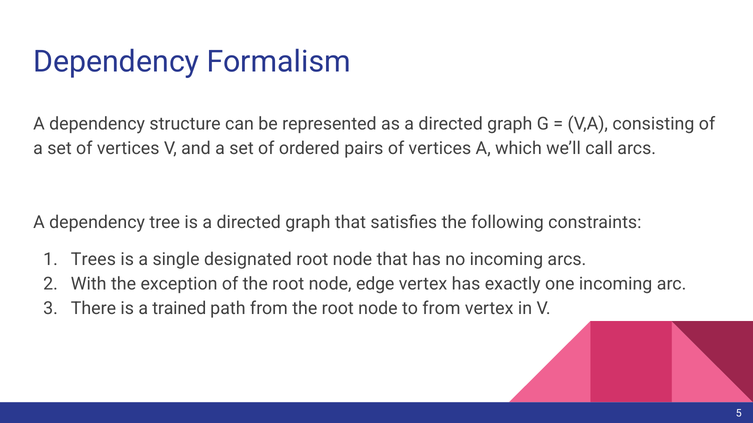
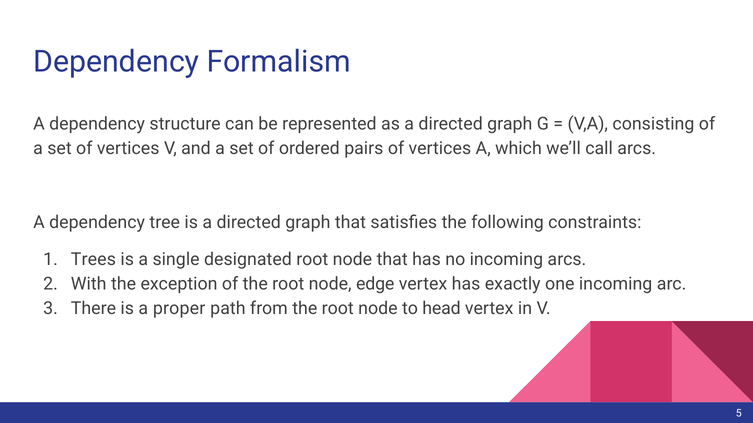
trained: trained -> proper (179, 309)
to from: from -> head (442, 309)
